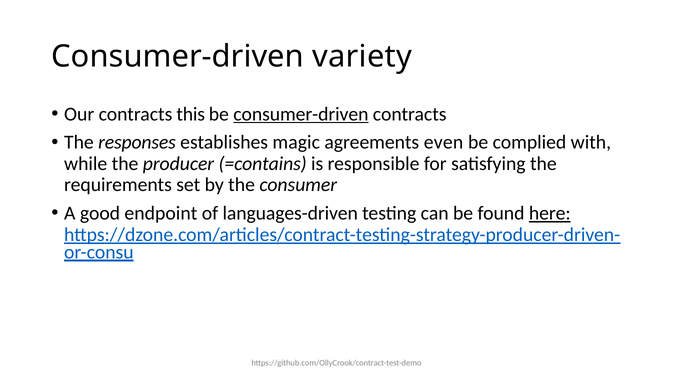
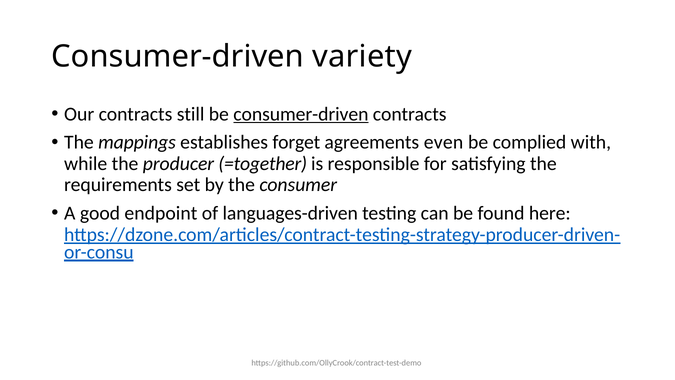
this: this -> still (191, 114)
responses: responses -> mappings (137, 142)
magic: magic -> forget (296, 142)
=contains: =contains -> =together (263, 164)
here underline: present -> none (550, 213)
